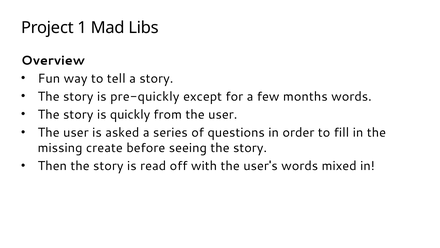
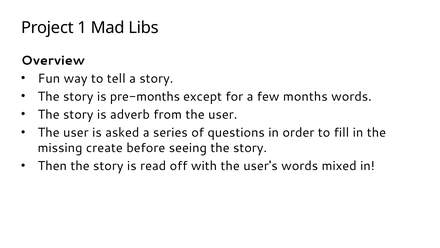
pre-quickly: pre-quickly -> pre-months (145, 96)
quickly: quickly -> adverb (130, 114)
